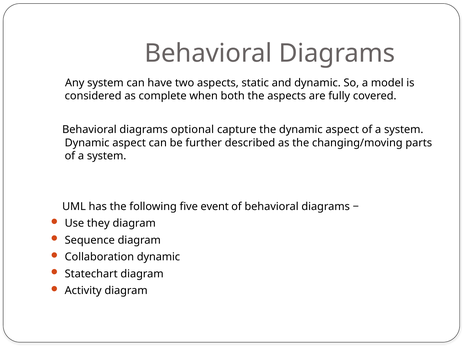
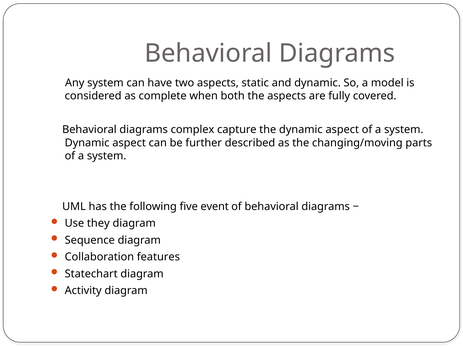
optional: optional -> complex (193, 130)
Collaboration dynamic: dynamic -> features (158, 257)
